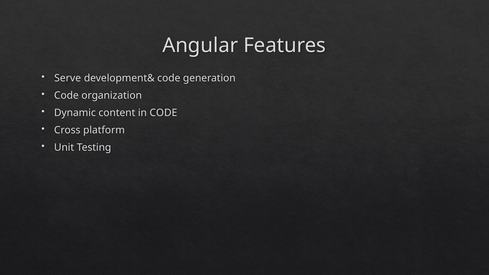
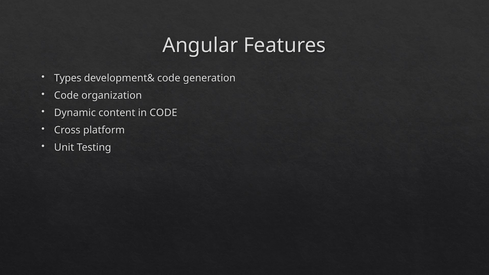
Serve: Serve -> Types (68, 78)
